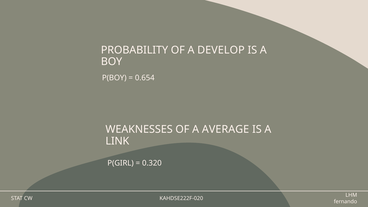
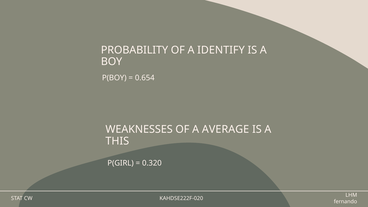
DEVELOP: DEVELOP -> IDENTIFY (221, 50)
LINK: LINK -> THIS (117, 141)
